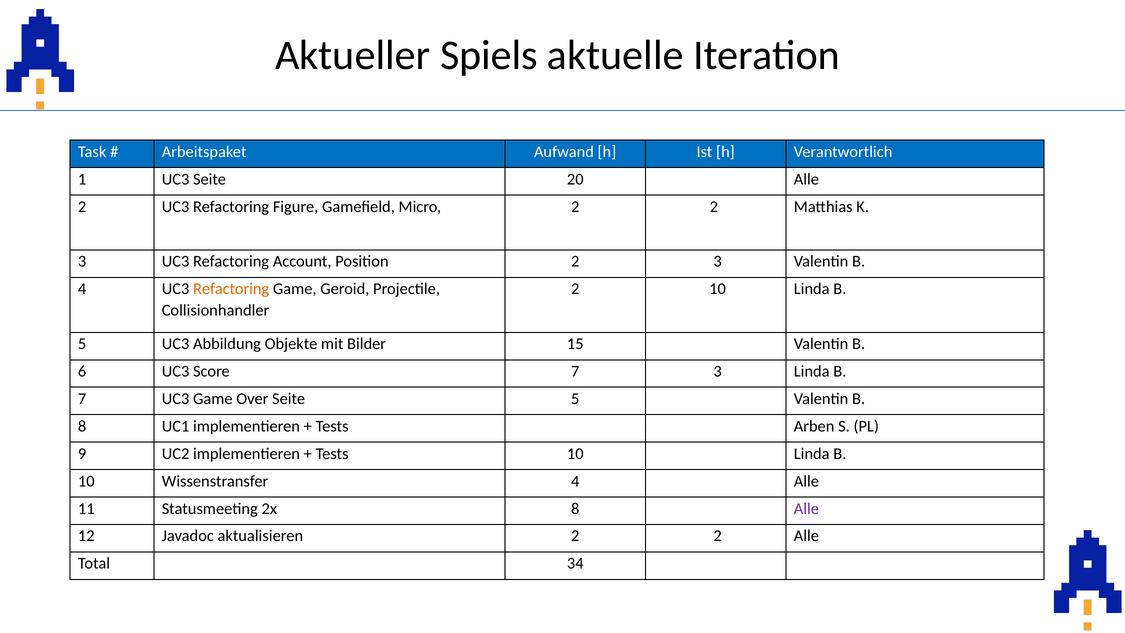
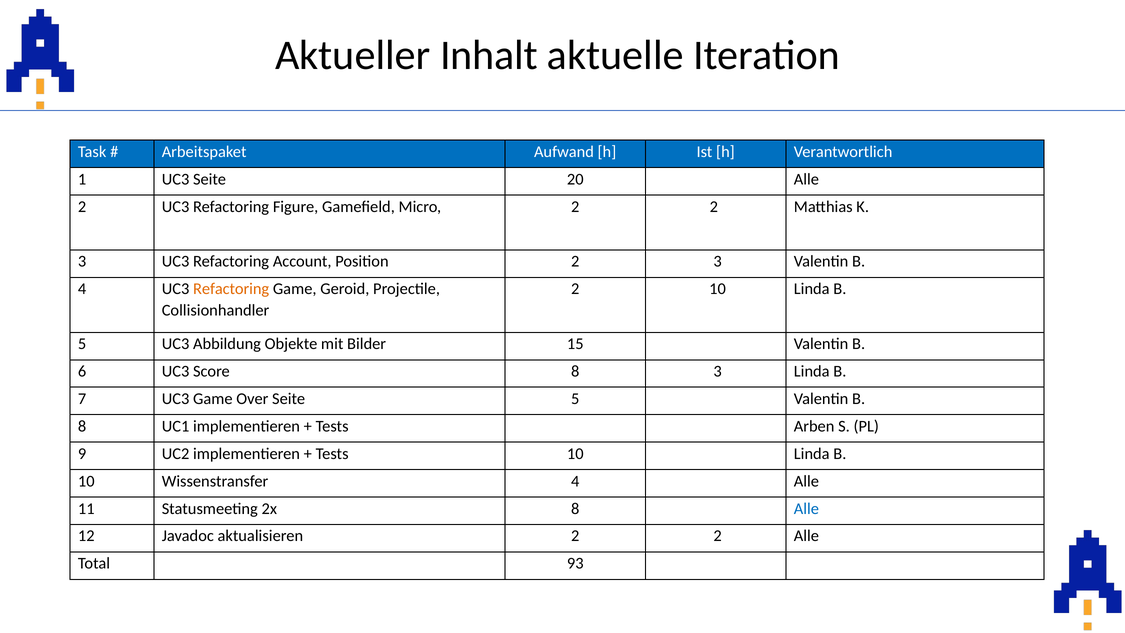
Spiels: Spiels -> Inhalt (489, 55)
Score 7: 7 -> 8 (575, 371)
Alle colour: purple -> blue (806, 508)
34: 34 -> 93 (575, 563)
